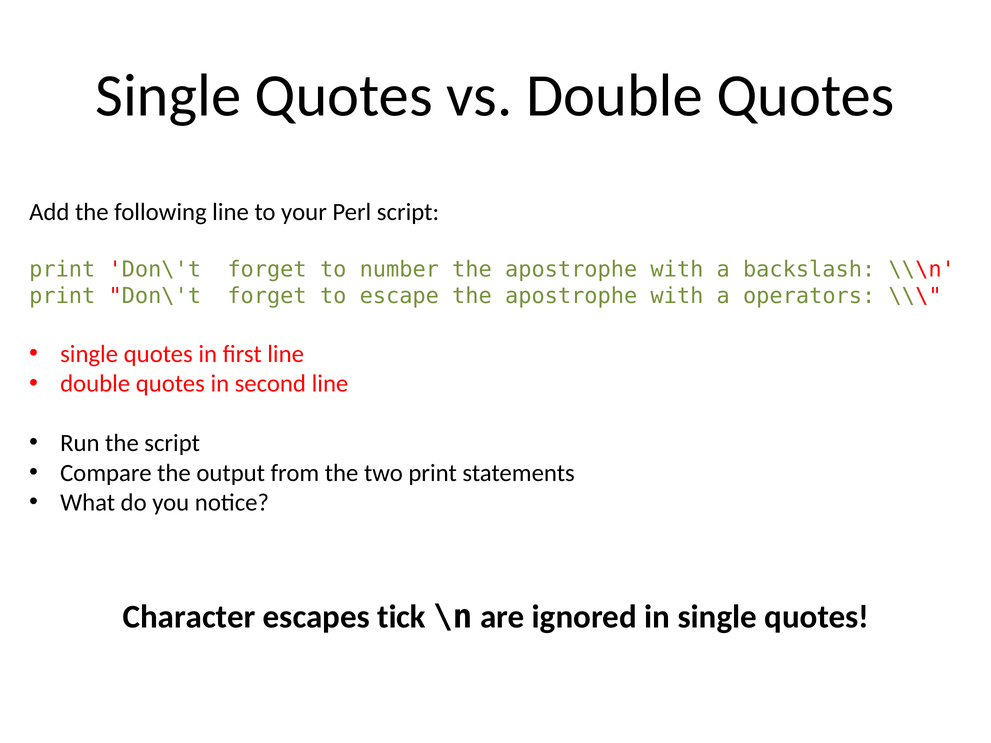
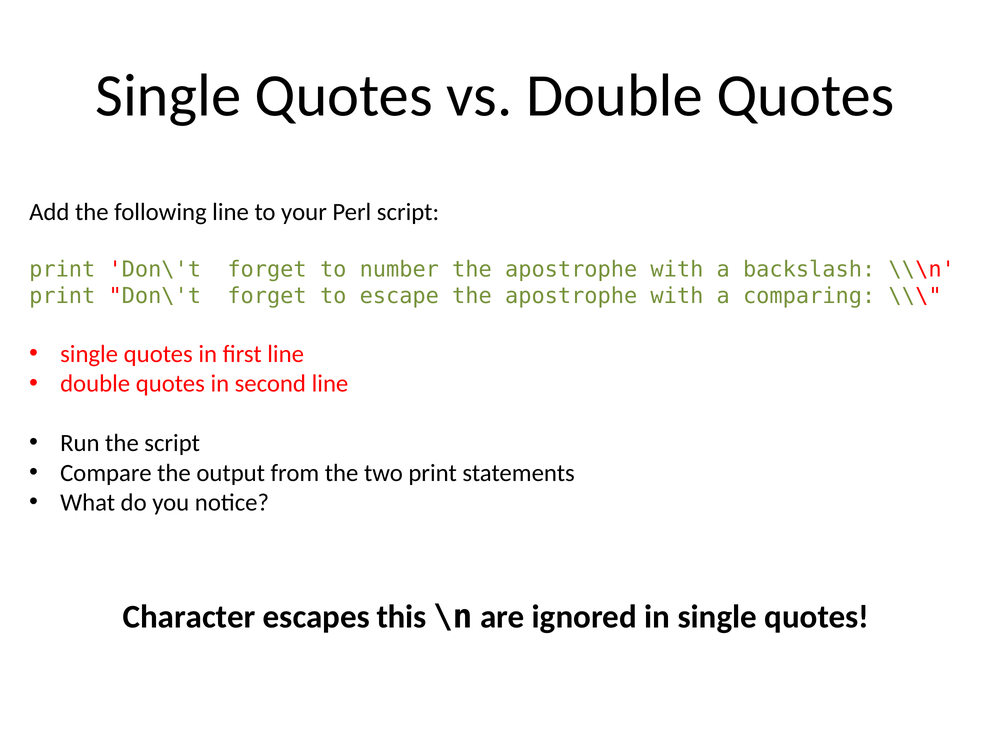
operators: operators -> comparing (809, 296)
tick: tick -> this (402, 617)
